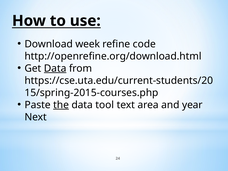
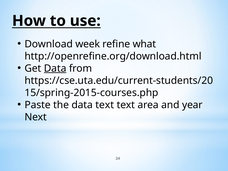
code: code -> what (144, 44)
the underline: present -> none (61, 105)
data tool: tool -> text (105, 105)
